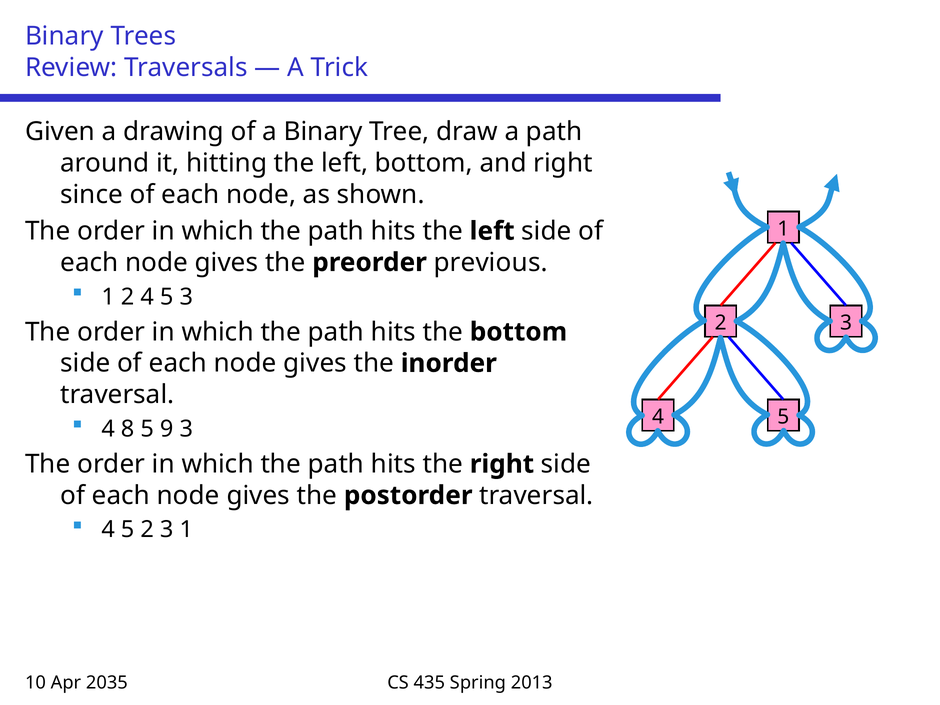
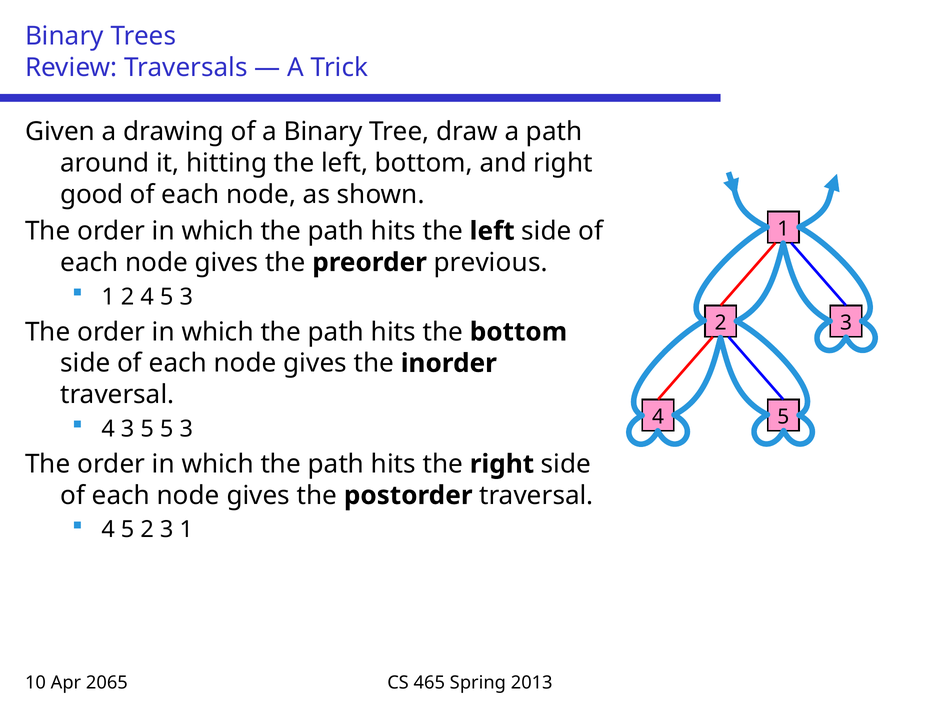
since: since -> good (92, 195)
4 8: 8 -> 3 (128, 429)
5 9: 9 -> 5 (167, 429)
2035: 2035 -> 2065 (107, 683)
435: 435 -> 465 (429, 683)
